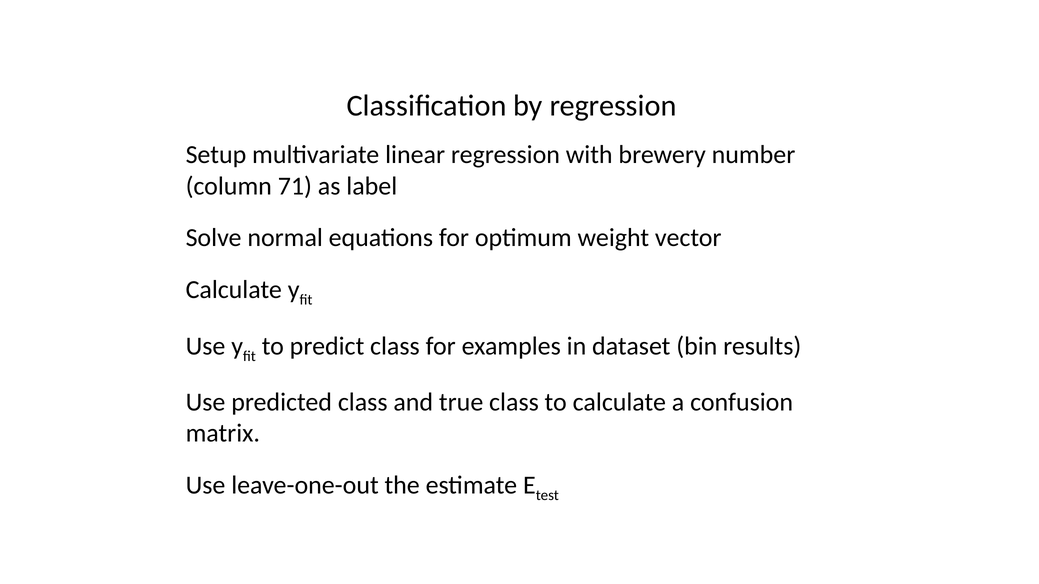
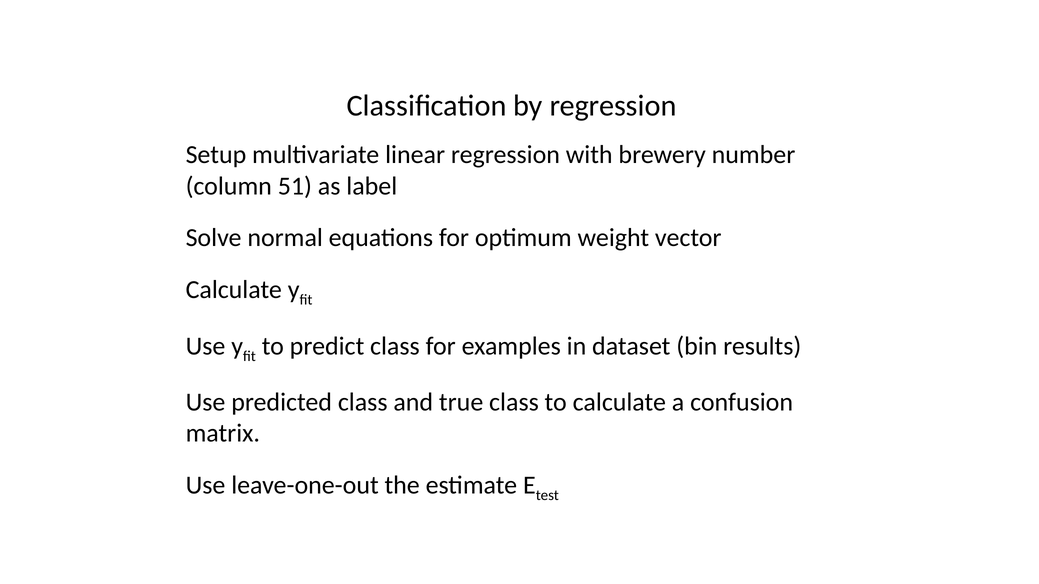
71: 71 -> 51 (295, 186)
